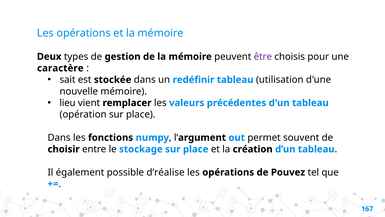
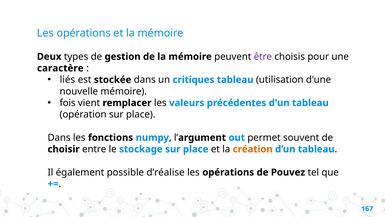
sait: sait -> liés (67, 80)
redéfinir: redéfinir -> critiques (193, 80)
lieu: lieu -> fois (68, 103)
création colour: black -> orange (253, 149)
